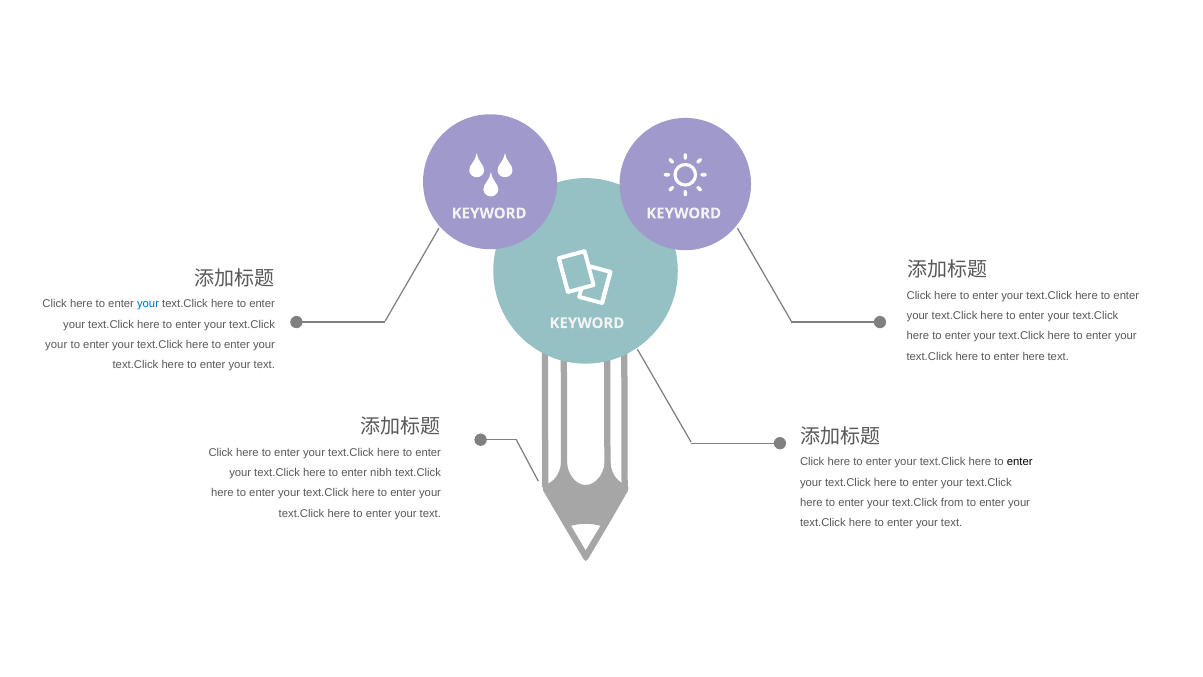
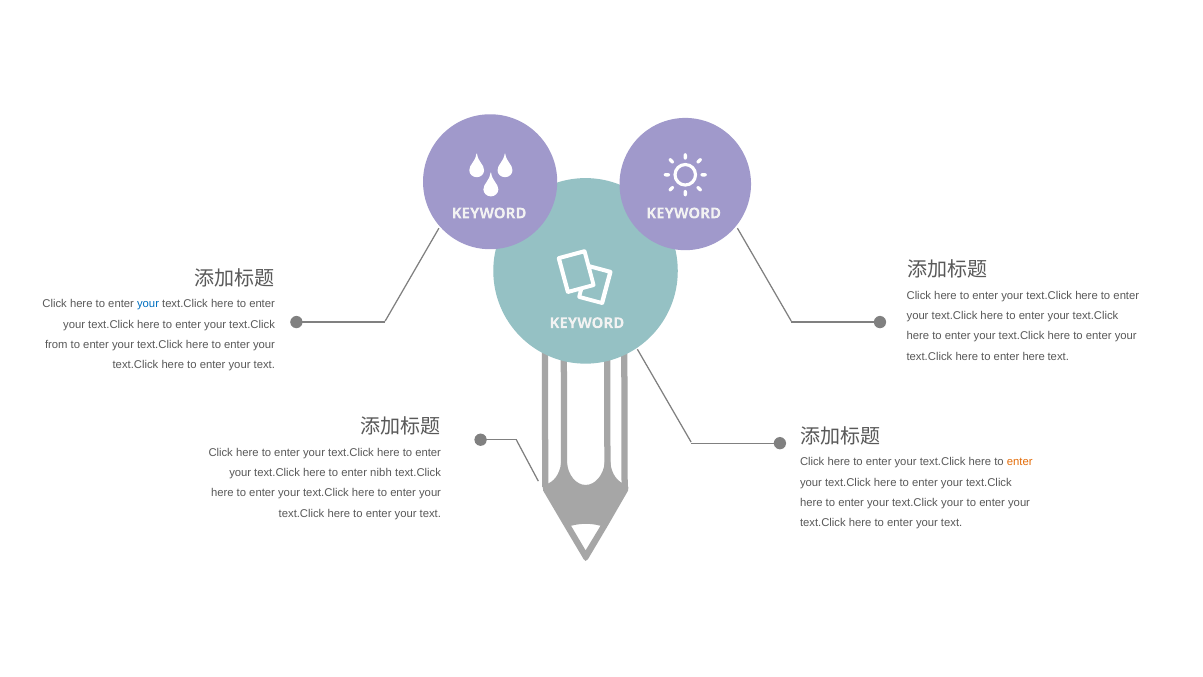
your: your -> from (56, 345)
enter colour: black -> orange (1020, 462)
text.Click from: from -> your (952, 502)
